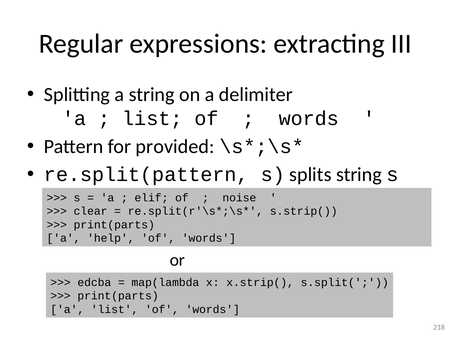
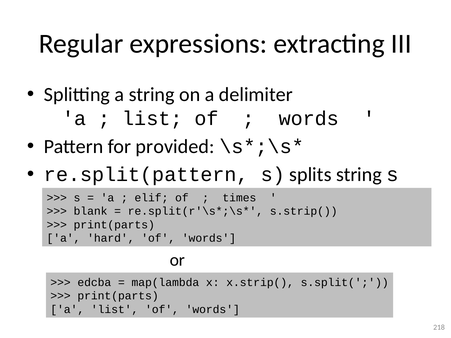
noise: noise -> times (239, 198)
clear: clear -> blank (91, 211)
help: help -> hard (111, 238)
